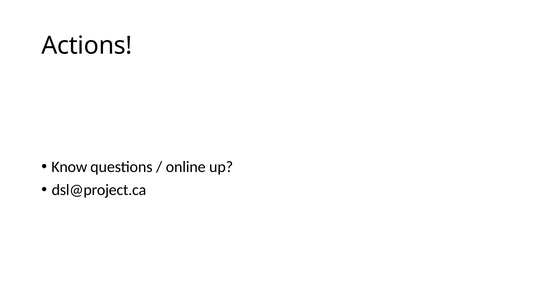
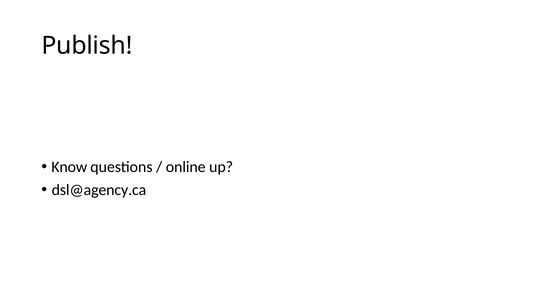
Actions: Actions -> Publish (87, 46)
dsl@project.ca: dsl@project.ca -> dsl@agency.ca (99, 190)
